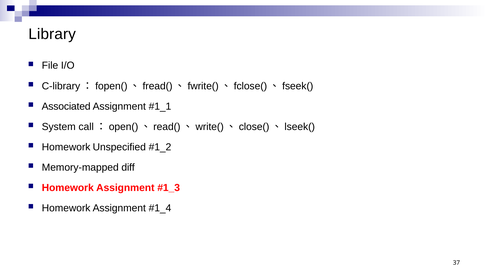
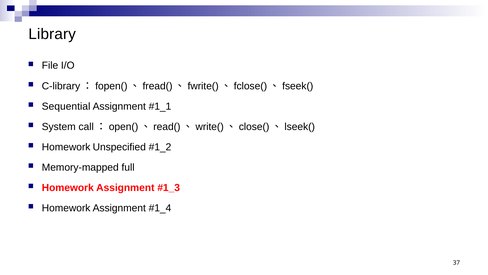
Associated: Associated -> Sequential (66, 106)
diff: diff -> full (128, 167)
